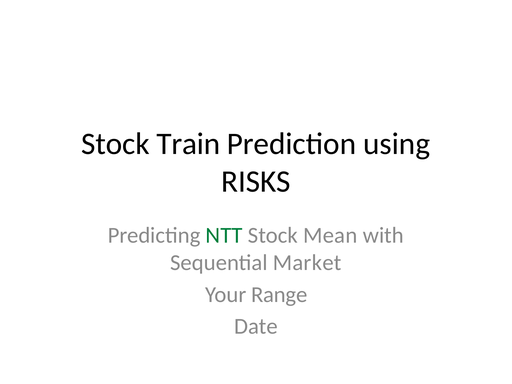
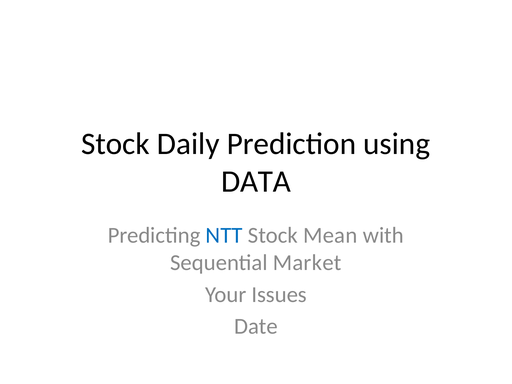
Train: Train -> Daily (188, 144)
RISKS: RISKS -> DATA (256, 181)
NTT colour: green -> blue (224, 235)
Range: Range -> Issues (279, 295)
